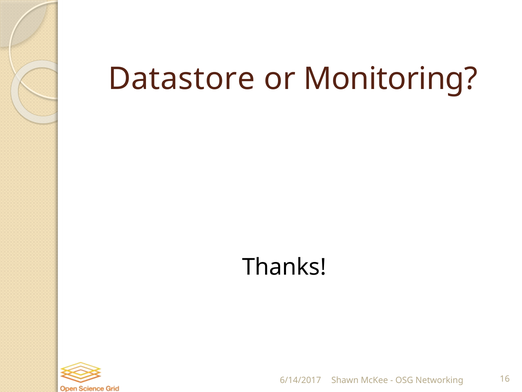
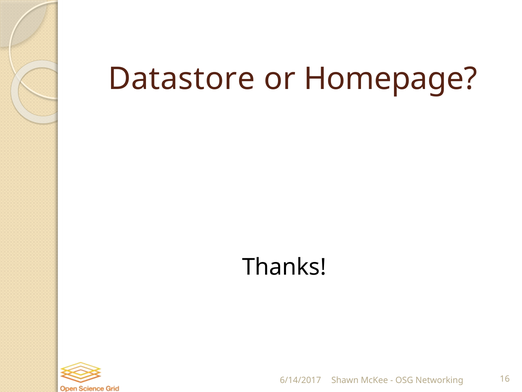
Monitoring: Monitoring -> Homepage (391, 79)
